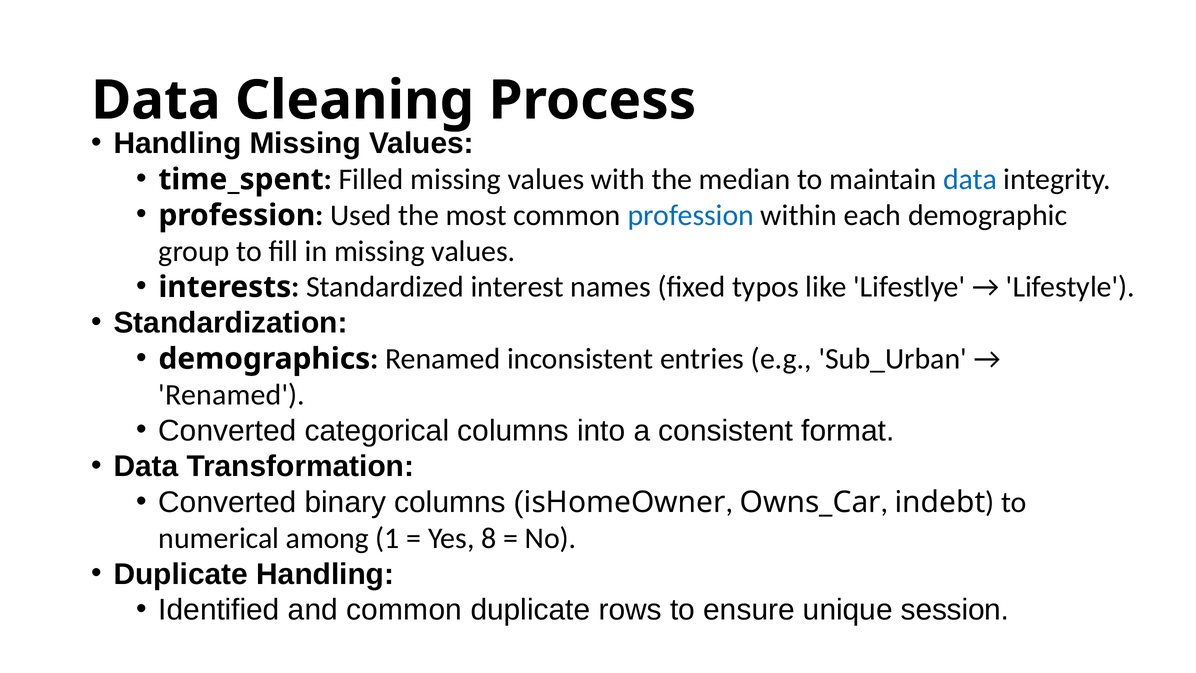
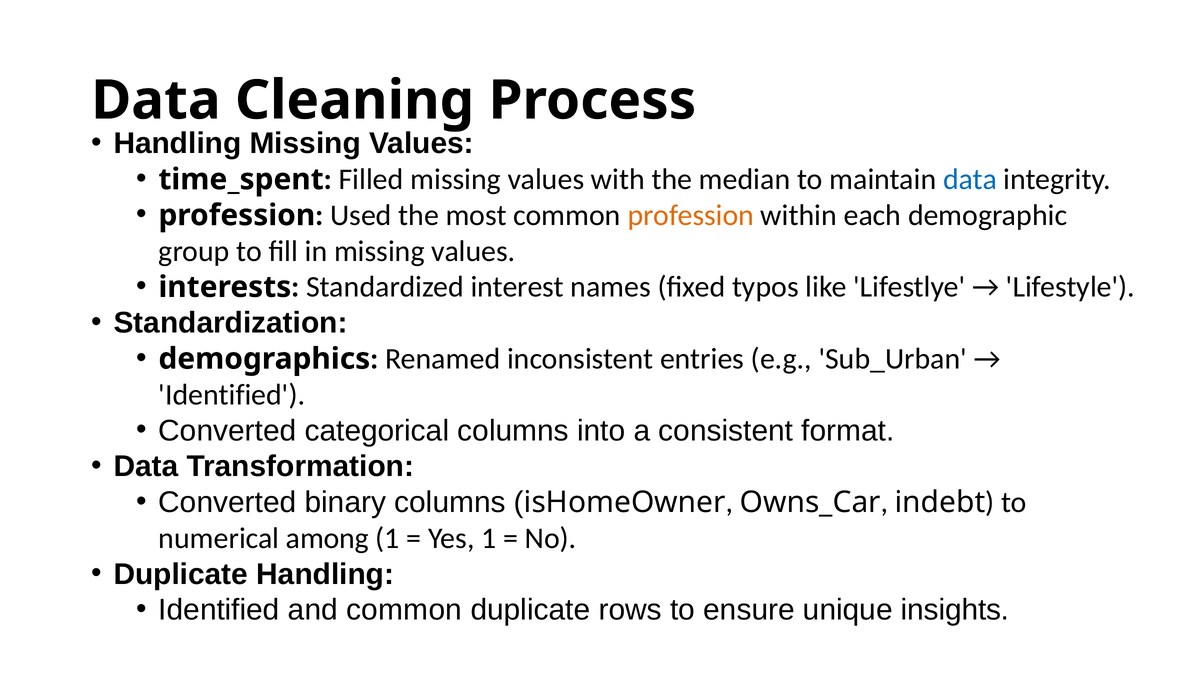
profession colour: blue -> orange (691, 215)
Renamed: Renamed -> Identified (232, 395)
Yes 8: 8 -> 1 (489, 538)
session: session -> insights (955, 610)
